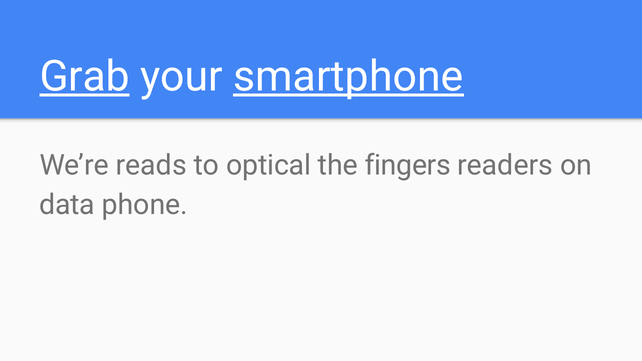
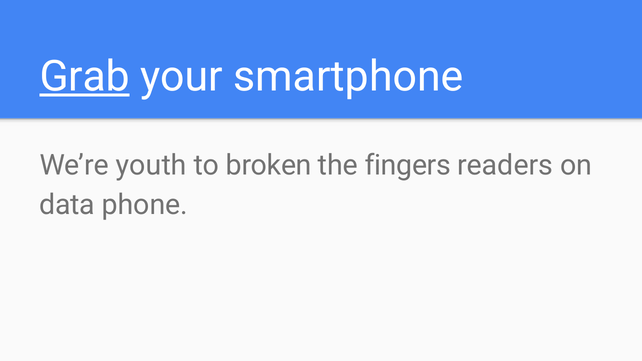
smartphone underline: present -> none (348, 77)
reads: reads -> youth (151, 165)
optical: optical -> broken (269, 165)
